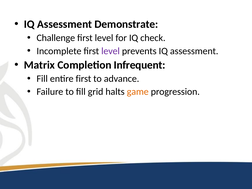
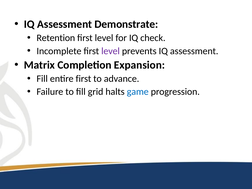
Challenge: Challenge -> Retention (56, 38)
Infrequent: Infrequent -> Expansion (139, 65)
game colour: orange -> blue (138, 92)
